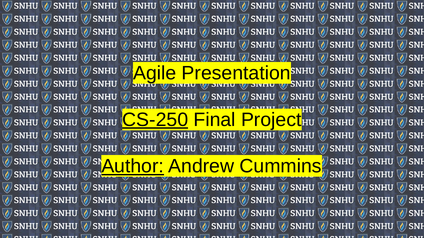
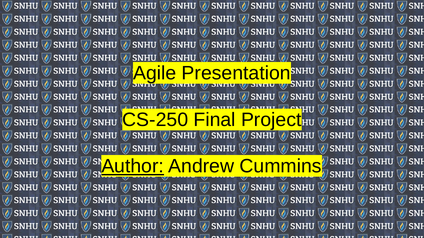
CS-250 underline: present -> none (155, 120)
